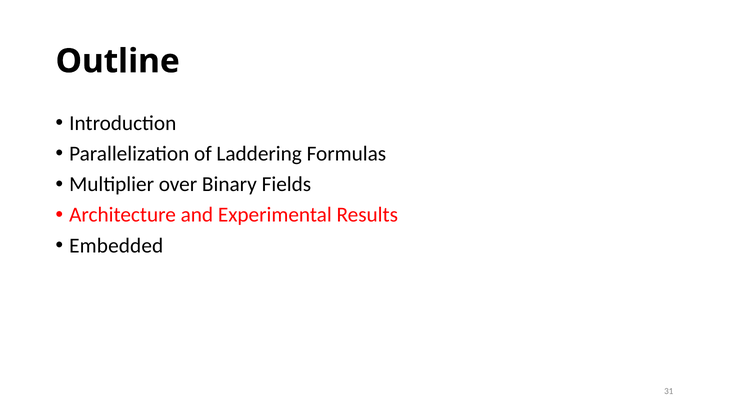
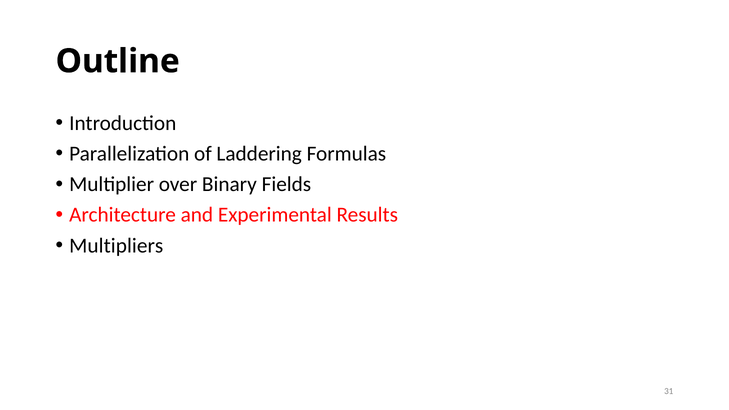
Embedded: Embedded -> Multipliers (116, 246)
